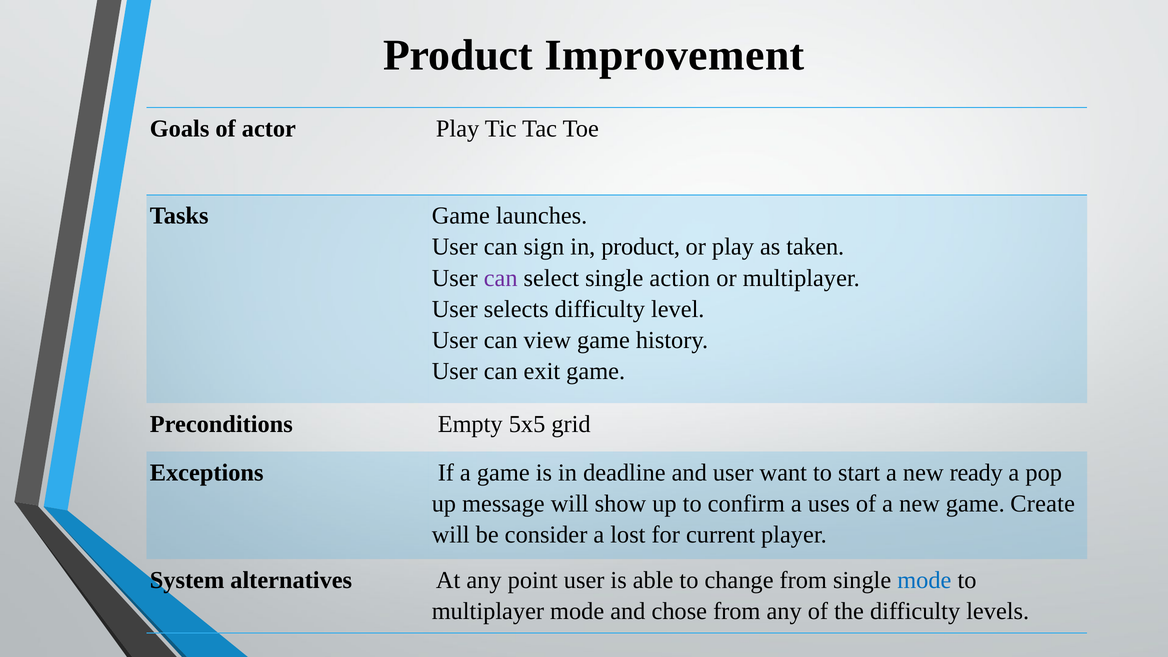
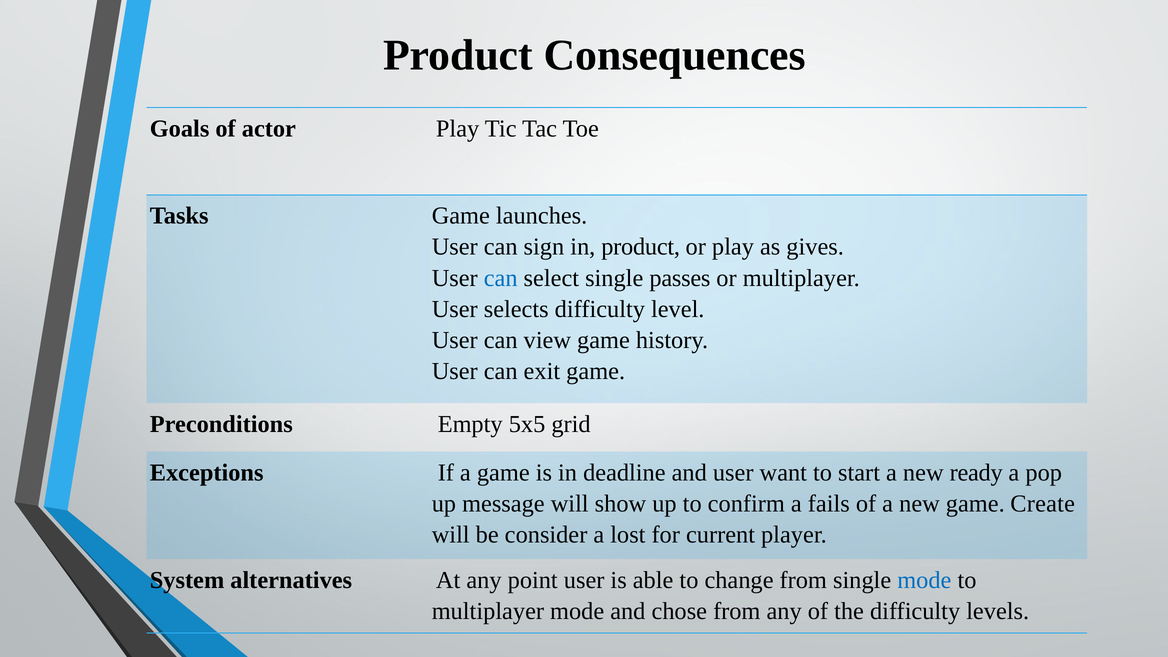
Improvement: Improvement -> Consequences (675, 55)
taken: taken -> gives (815, 247)
can colour: purple -> blue (501, 278)
action: action -> passes (680, 278)
uses: uses -> fails (829, 504)
